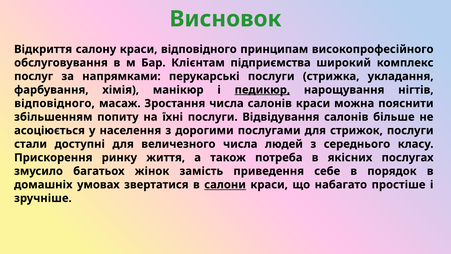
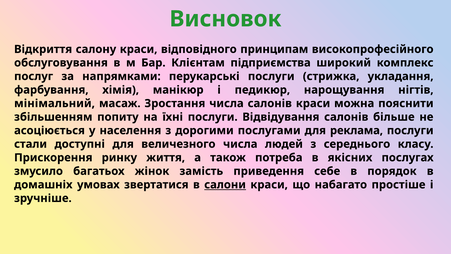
педикюр underline: present -> none (262, 90)
відповідного: відповідного -> мінімальний (55, 103)
стрижок: стрижок -> реклама (356, 130)
